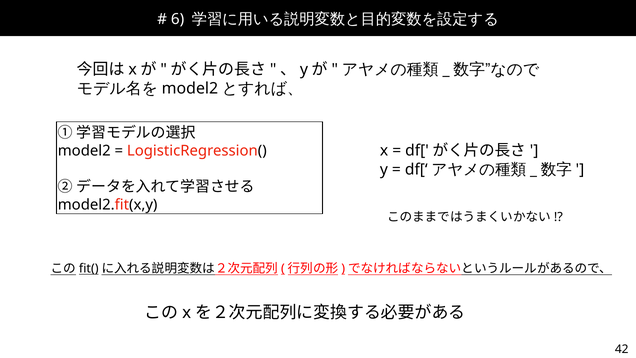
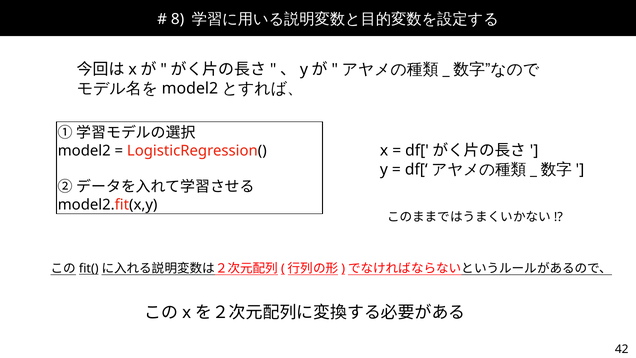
6: 6 -> 8 (178, 19)
